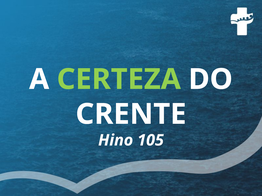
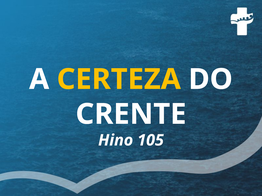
CERTEZA colour: light green -> yellow (119, 80)
